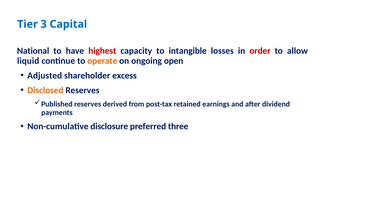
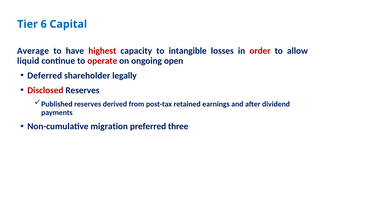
3: 3 -> 6 (44, 24)
National: National -> Average (33, 51)
operate colour: orange -> red (102, 61)
Adjusted: Adjusted -> Deferred (45, 76)
excess: excess -> legally (125, 76)
Disclosed colour: orange -> red (45, 90)
disclosure: disclosure -> migration (109, 127)
